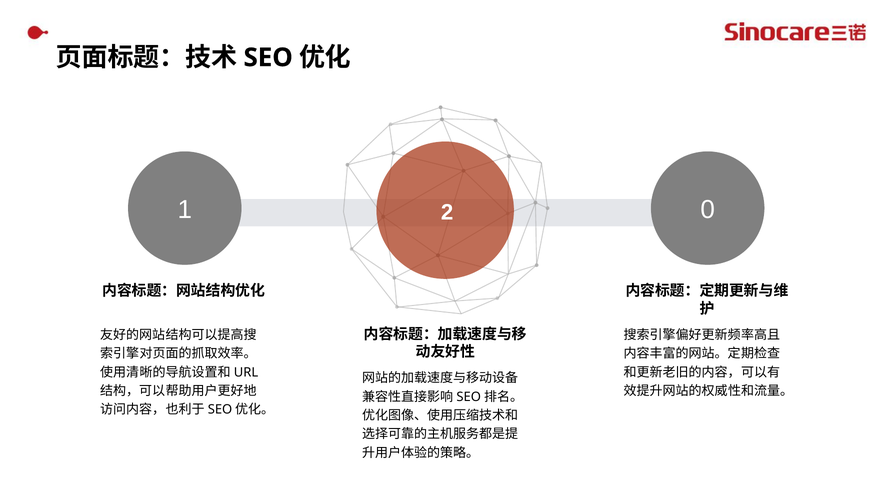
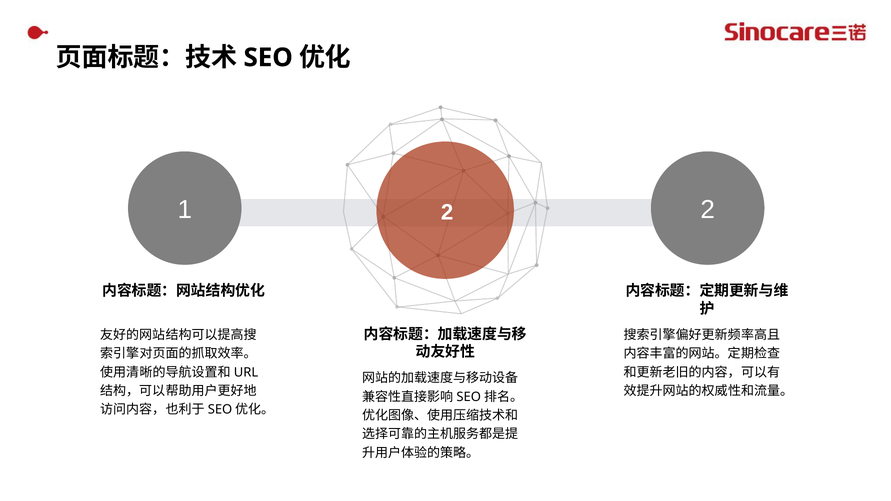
2 0: 0 -> 2 (708, 210)
